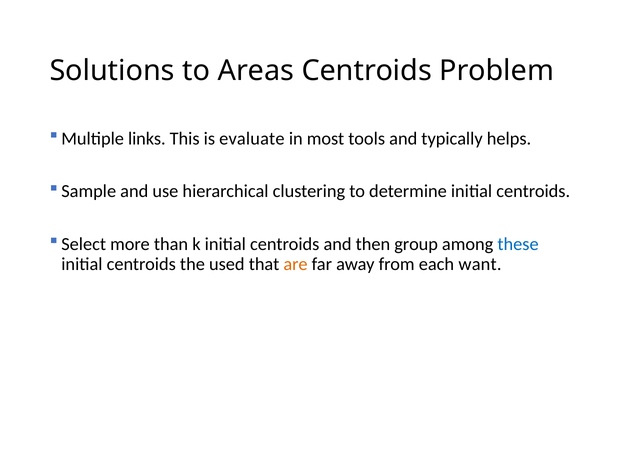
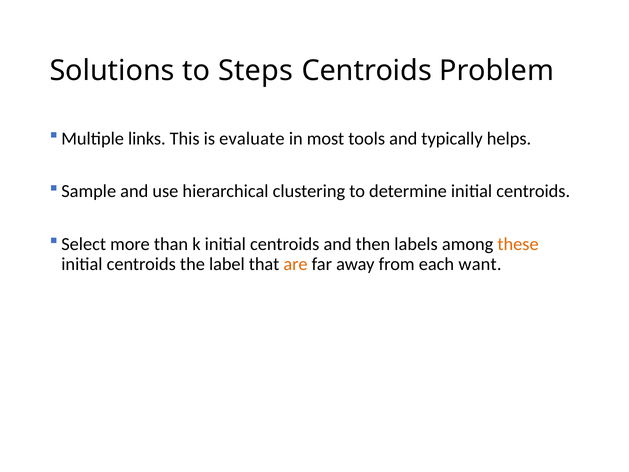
Areas: Areas -> Steps (256, 71)
group: group -> labels (416, 244)
these colour: blue -> orange (518, 244)
used: used -> label (227, 264)
